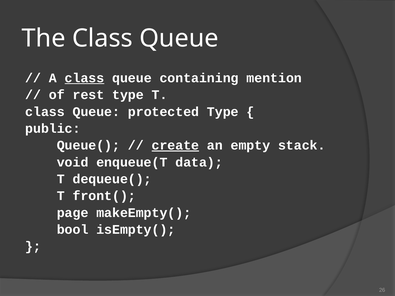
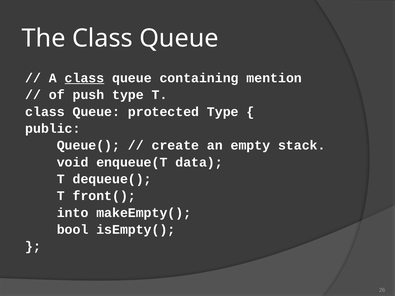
rest: rest -> push (88, 95)
create underline: present -> none (175, 145)
page: page -> into (73, 213)
